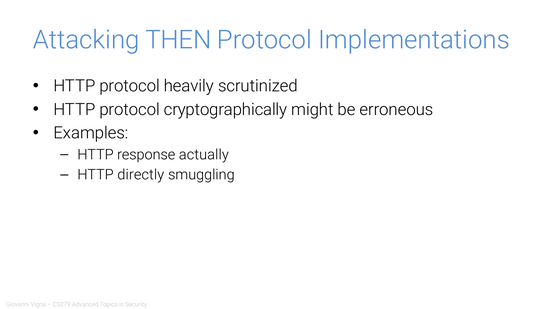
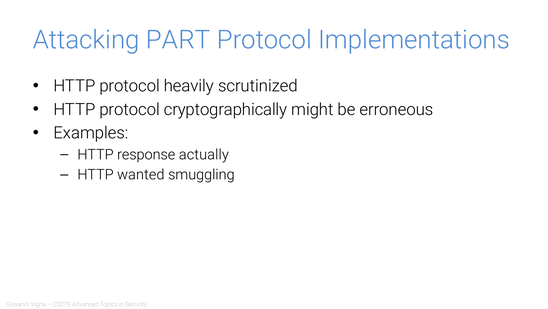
THEN: THEN -> PART (178, 40)
directly: directly -> wanted (141, 174)
